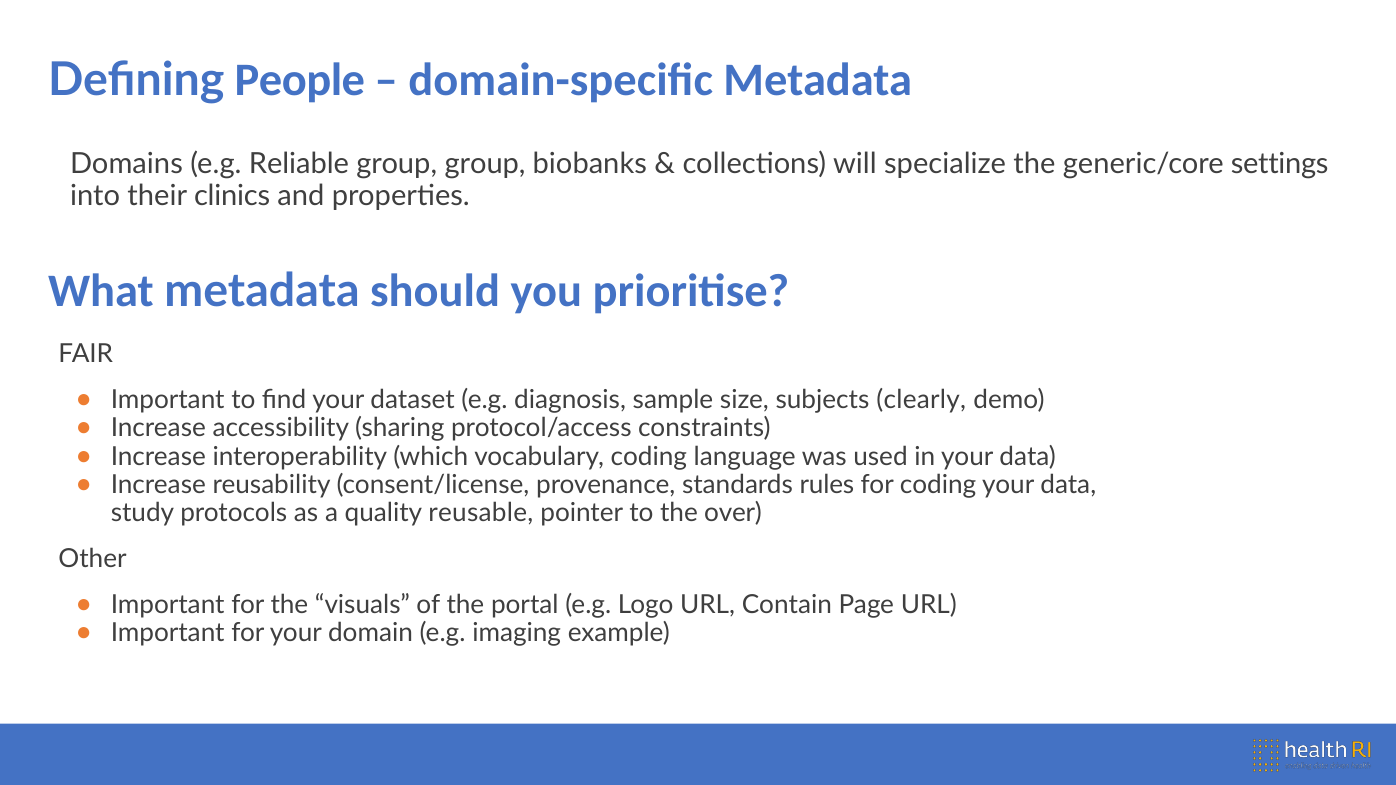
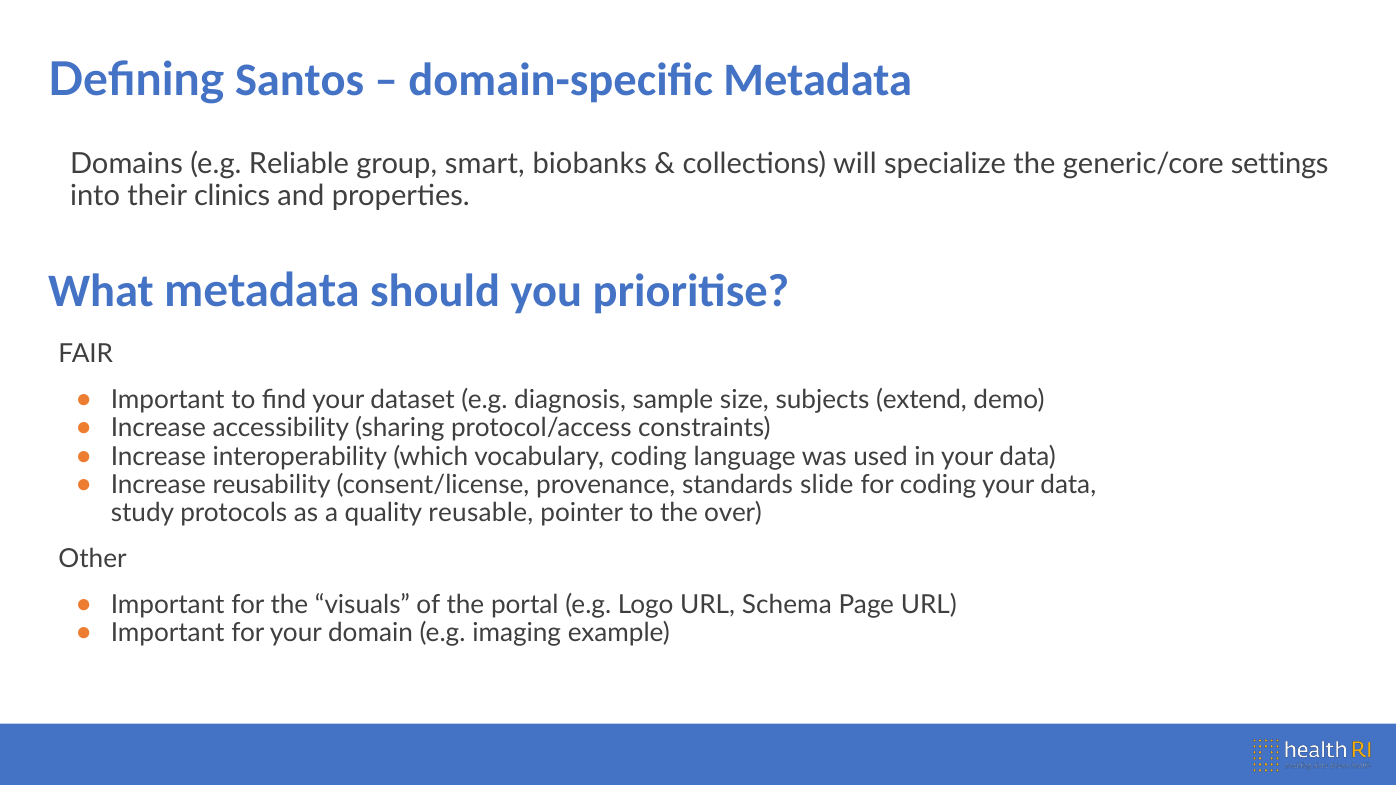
People: People -> Santos (300, 80)
group group: group -> smart (485, 164)
clearly: clearly -> extend (921, 400)
rules: rules -> slide (827, 485)
Contain: Contain -> Schema (787, 605)
